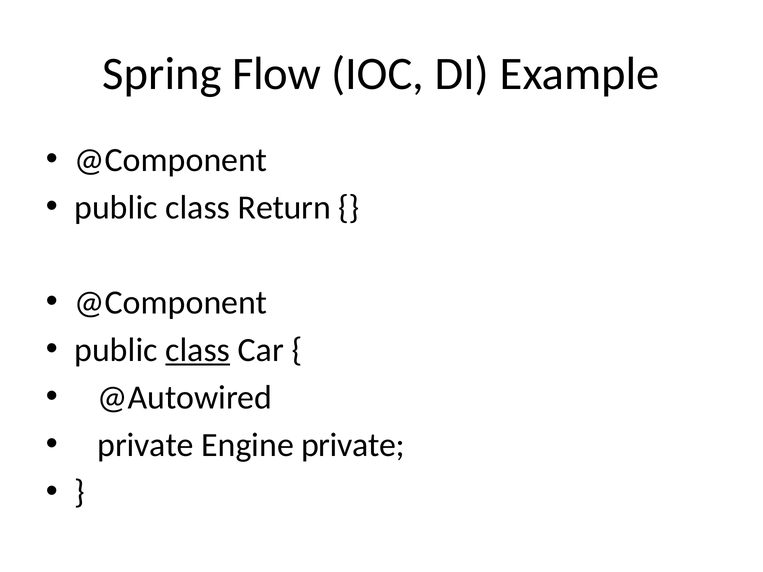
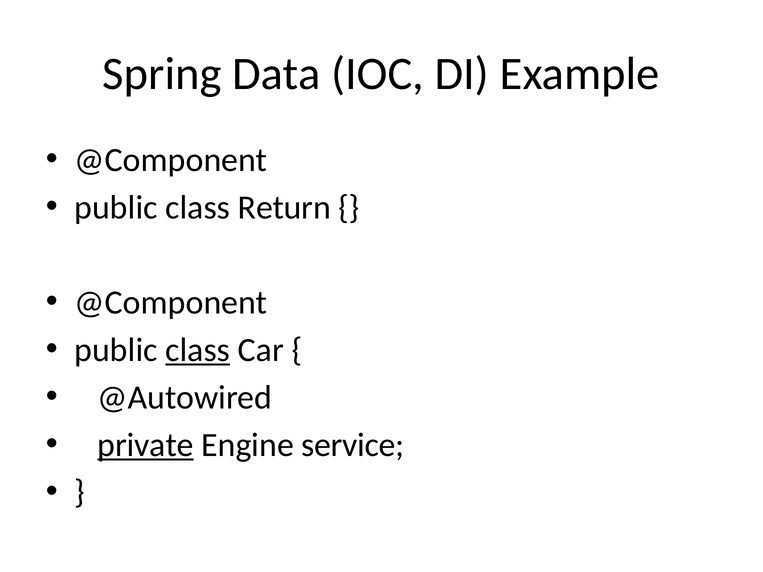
Flow: Flow -> Data (276, 74)
private underline: none -> present (146, 445)
Engine private: private -> service (353, 445)
